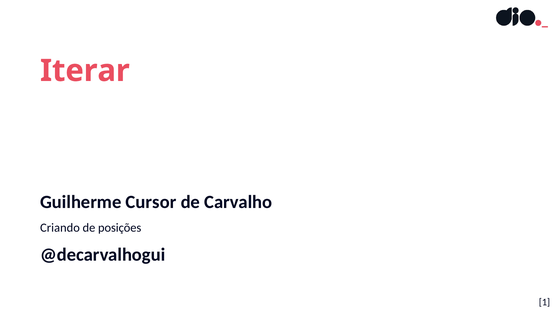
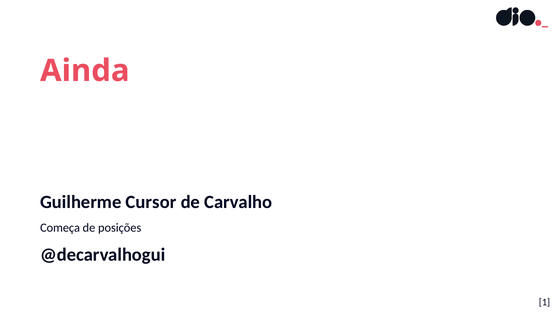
Iterar: Iterar -> Ainda (85, 71)
Criando: Criando -> Começa (60, 228)
